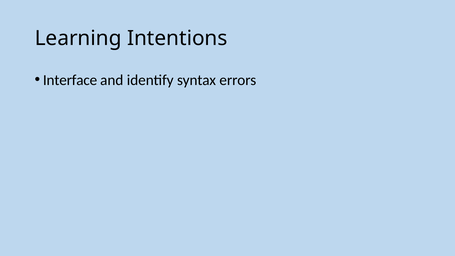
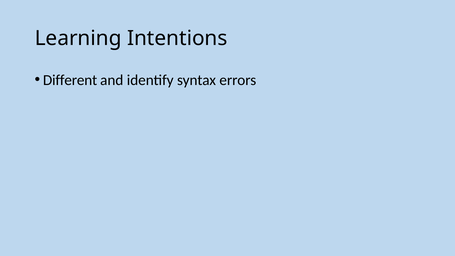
Interface: Interface -> Different (70, 80)
